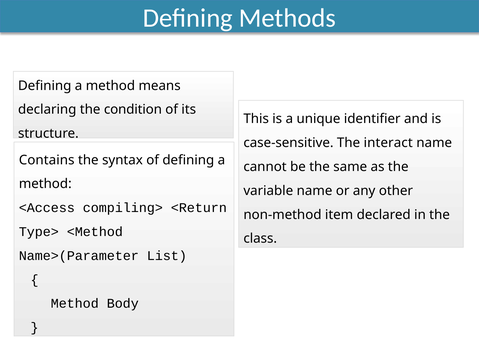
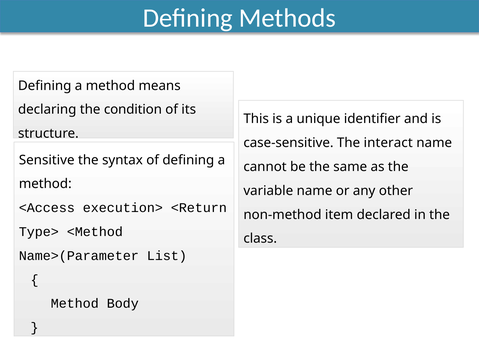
Contains: Contains -> Sensitive (47, 160)
compiling>: compiling> -> execution> (123, 208)
